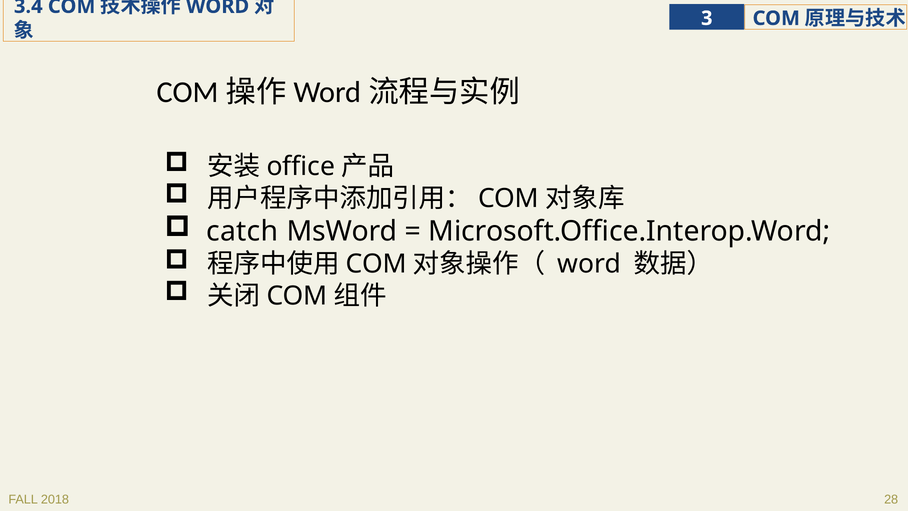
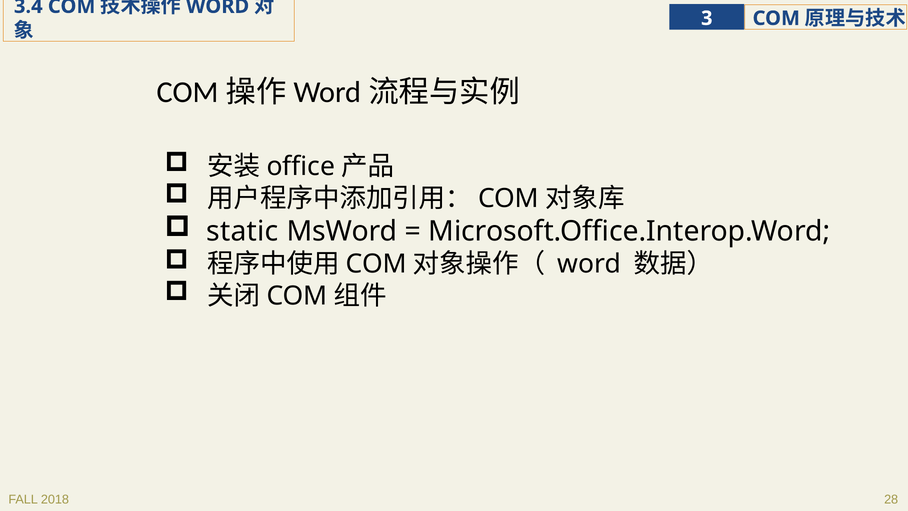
catch: catch -> static (242, 231)
